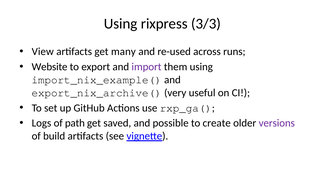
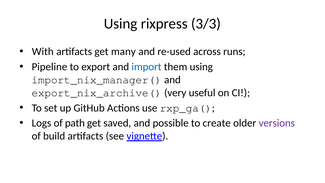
View: View -> With (43, 52)
Website: Website -> Pipeline (49, 67)
import colour: purple -> blue (147, 67)
import_nix_example(: import_nix_example( -> import_nix_manager( (97, 80)
